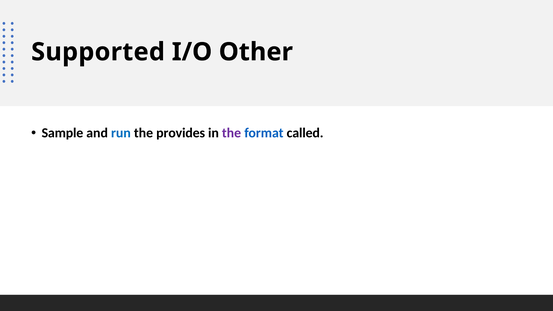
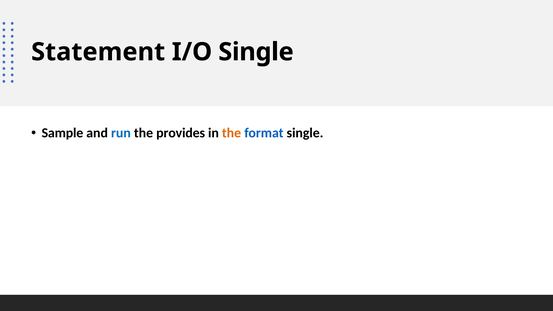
Supported: Supported -> Statement (98, 52)
I/O Other: Other -> Single (256, 52)
the colour: purple -> orange (232, 133)
format called: called -> single (305, 133)
